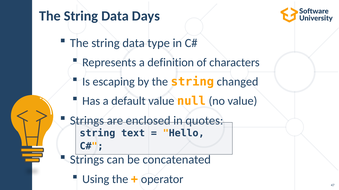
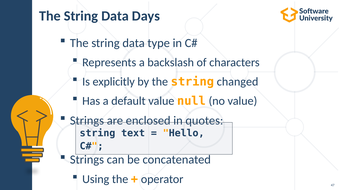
definition: definition -> backslash (171, 63)
escaping: escaping -> explicitly (114, 82)
